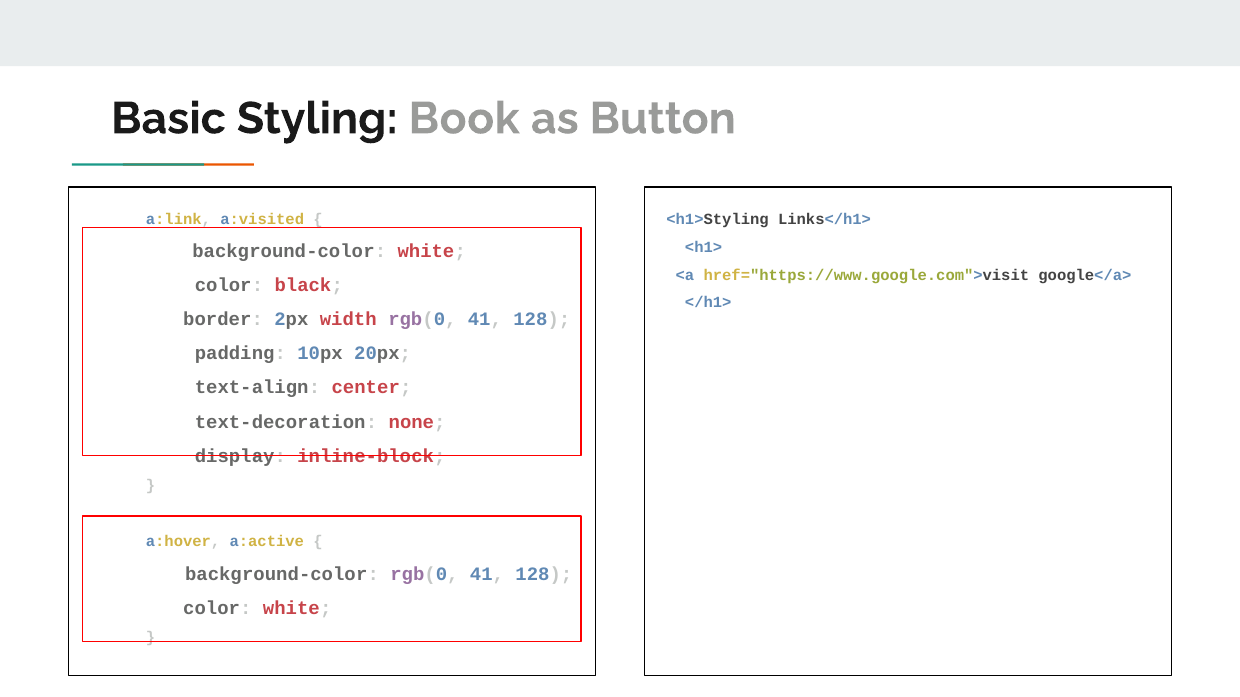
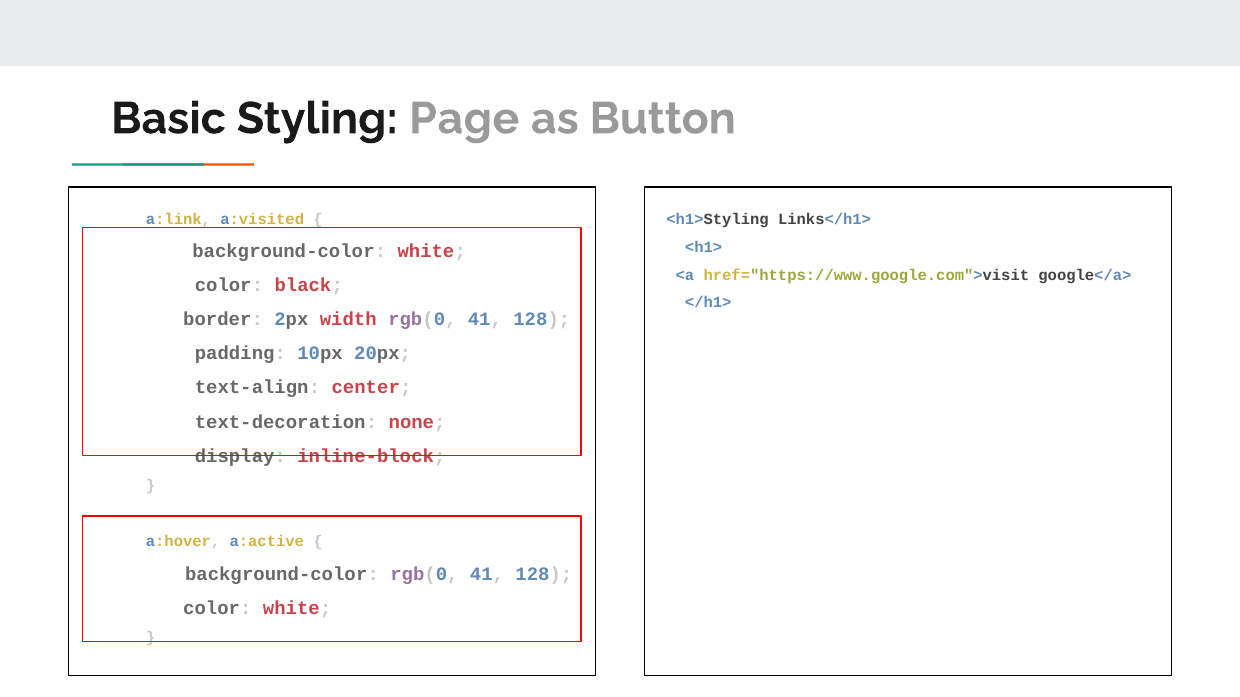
Book: Book -> Page (464, 119)
